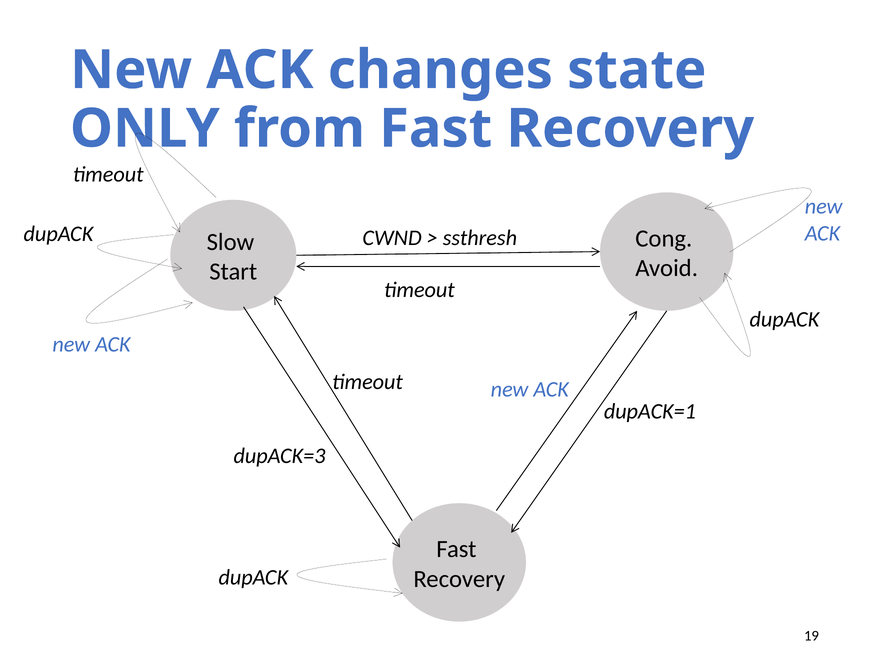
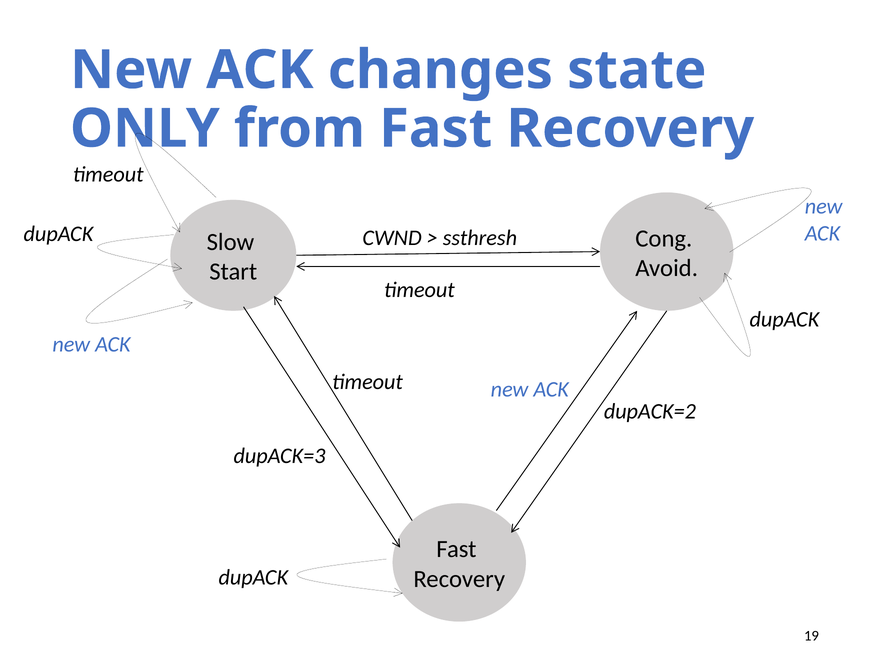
dupACK=1: dupACK=1 -> dupACK=2 (650, 412)
